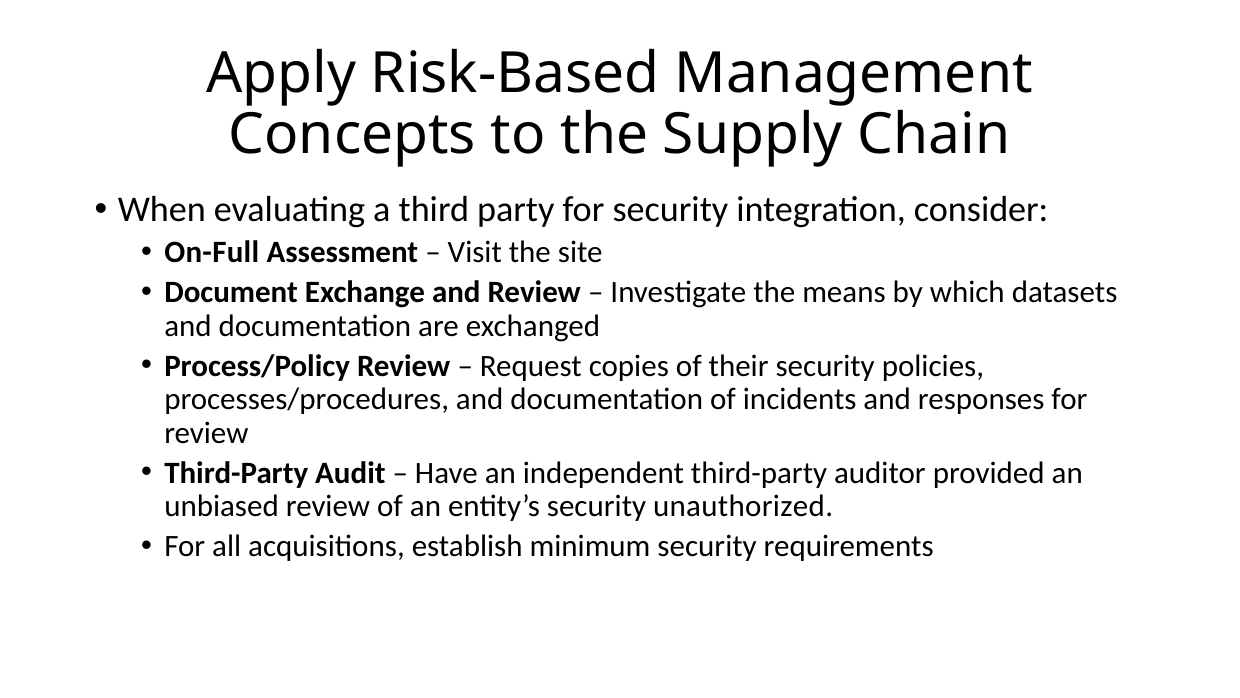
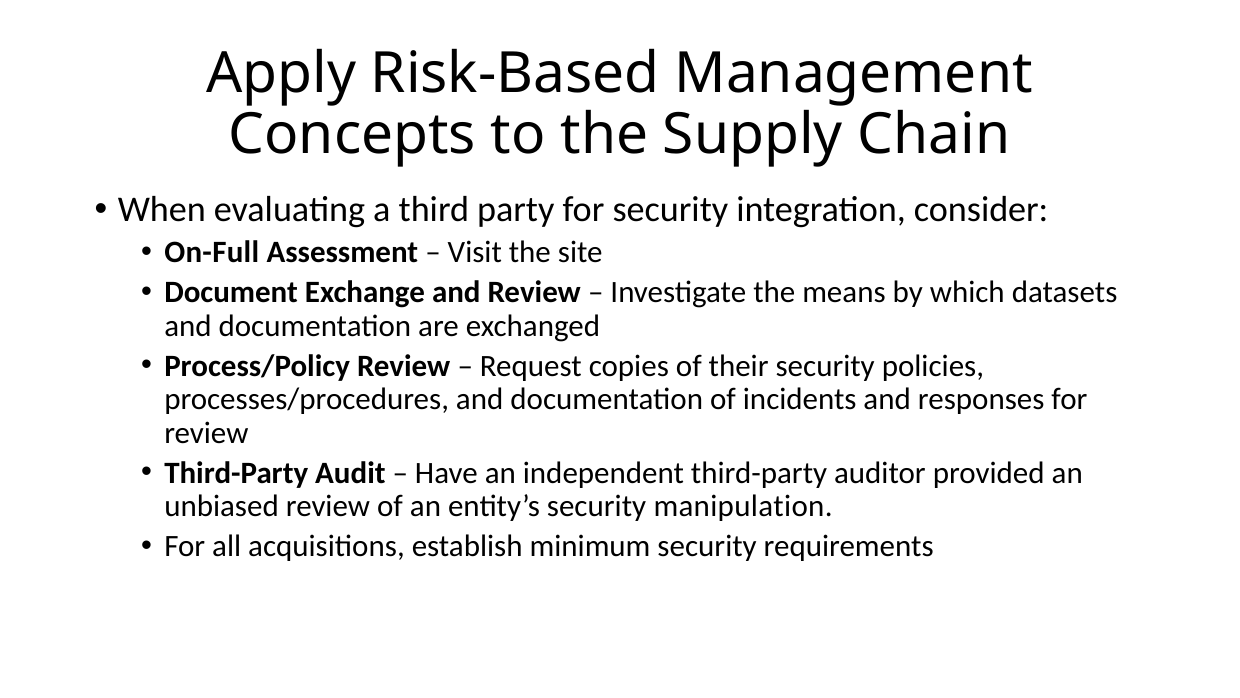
unauthorized: unauthorized -> manipulation (743, 506)
